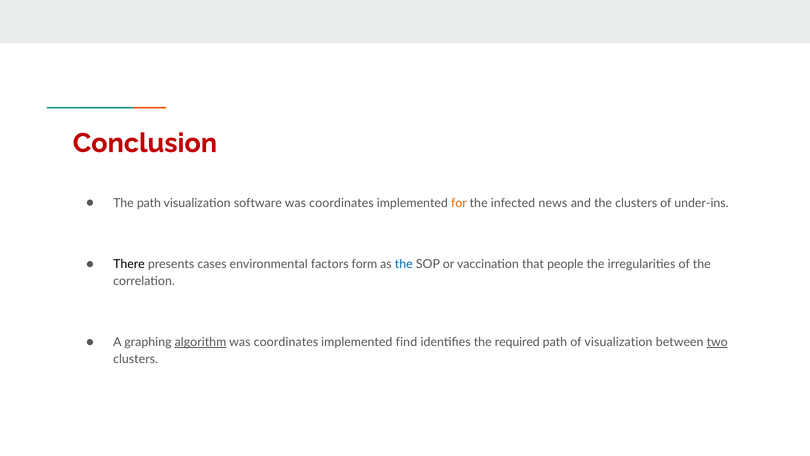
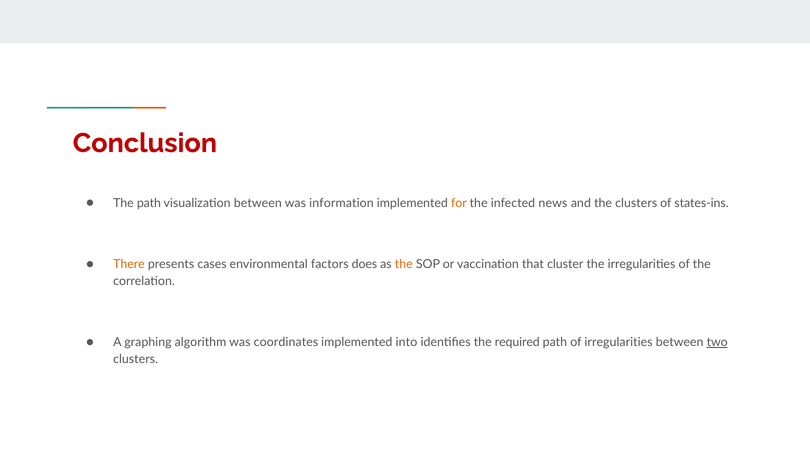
visualization software: software -> between (258, 203)
coordinates: coordinates -> information (341, 203)
under-ins: under-ins -> states-ins (701, 203)
There colour: black -> orange (129, 264)
form: form -> does (364, 264)
the colour: blue -> orange (404, 264)
people: people -> cluster (565, 264)
algorithm underline: present -> none (201, 342)
find: find -> into (406, 342)
of visualization: visualization -> irregularities (619, 342)
